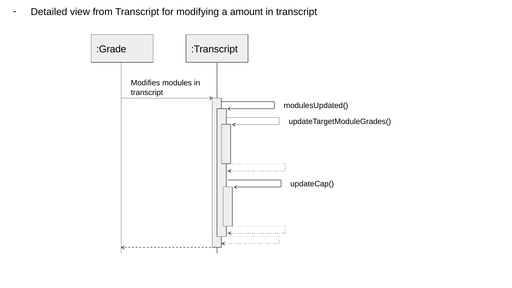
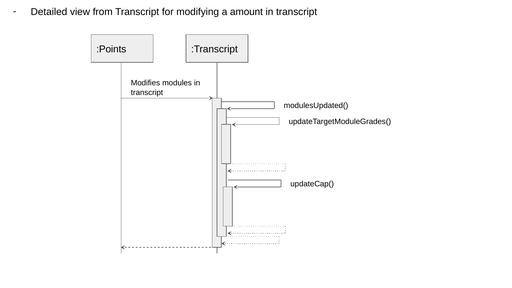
:Grade: :Grade -> :Points (111, 49)
